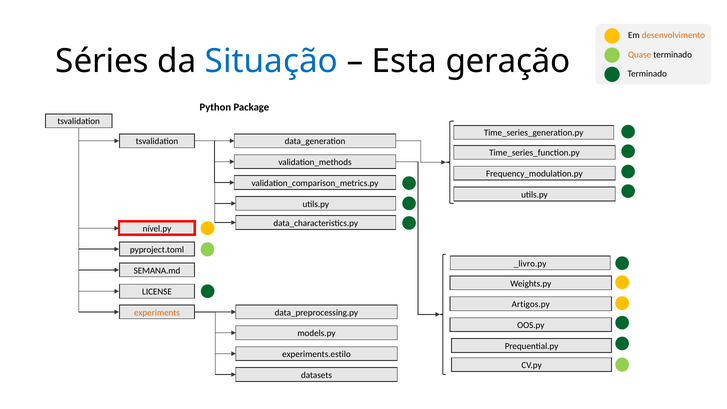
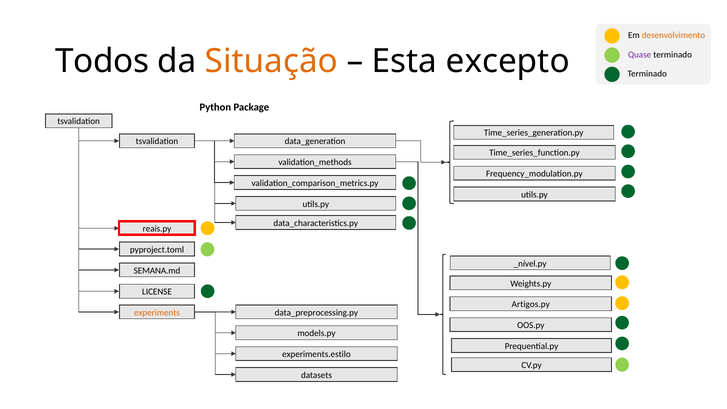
Quase colour: orange -> purple (640, 55)
Séries: Séries -> Todos (102, 61)
Situação colour: blue -> orange (271, 61)
geração: geração -> excepto (508, 61)
nível.py: nível.py -> reais.py (157, 229)
_livro.py: _livro.py -> _nível.py (530, 264)
